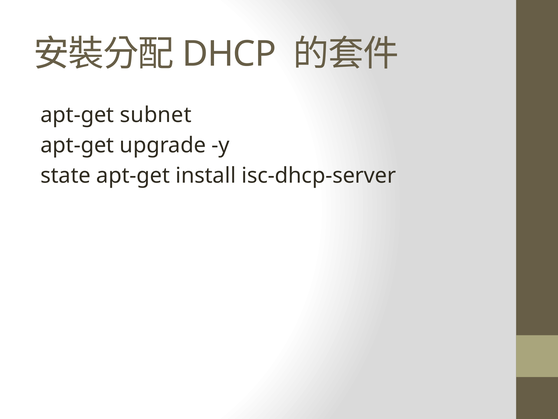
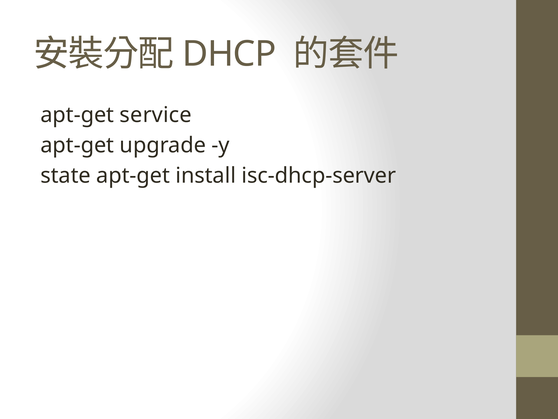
subnet: subnet -> service (156, 115)
